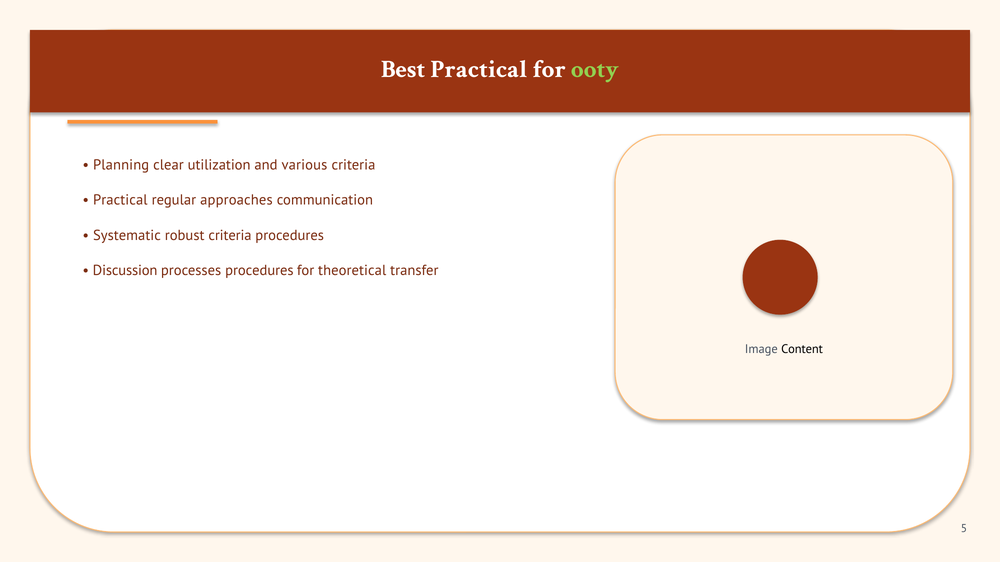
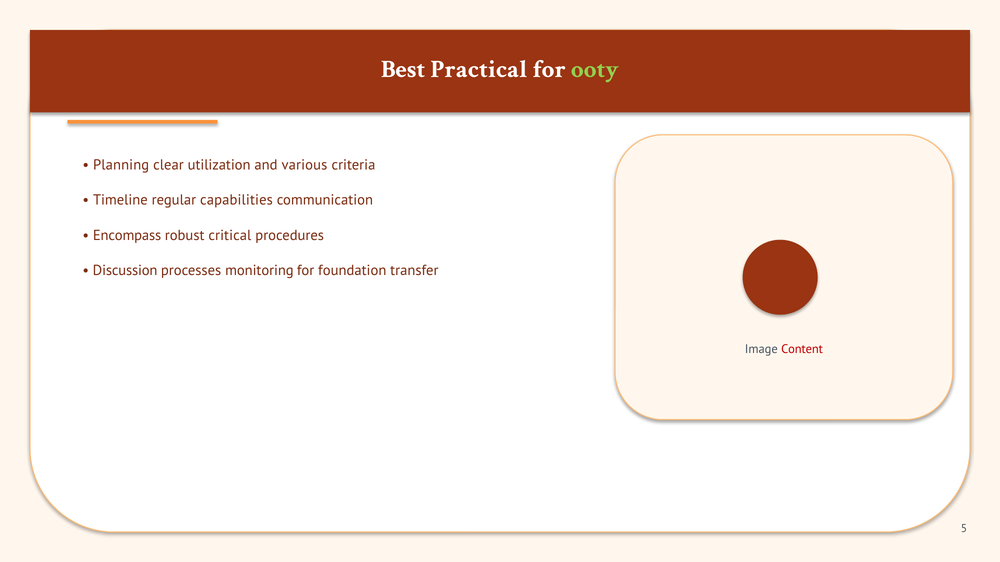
Practical: Practical -> Timeline (120, 200)
approaches: approaches -> capabilities (236, 200)
Systematic: Systematic -> Encompass (127, 236)
robust criteria: criteria -> critical (230, 236)
processes procedures: procedures -> monitoring (259, 271)
theoretical: theoretical -> foundation (352, 271)
Content colour: black -> red (802, 350)
